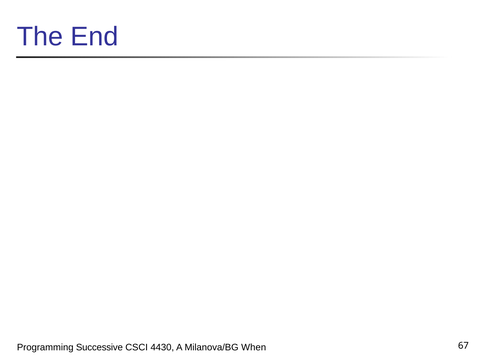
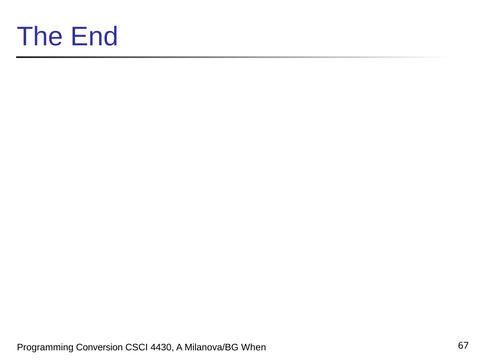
Successive: Successive -> Conversion (99, 348)
